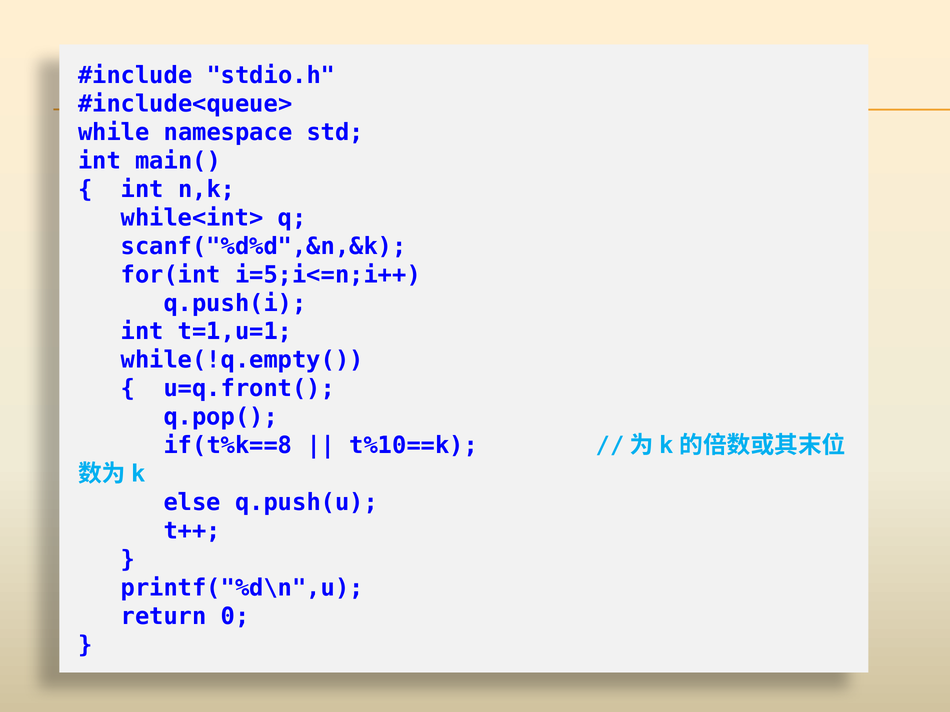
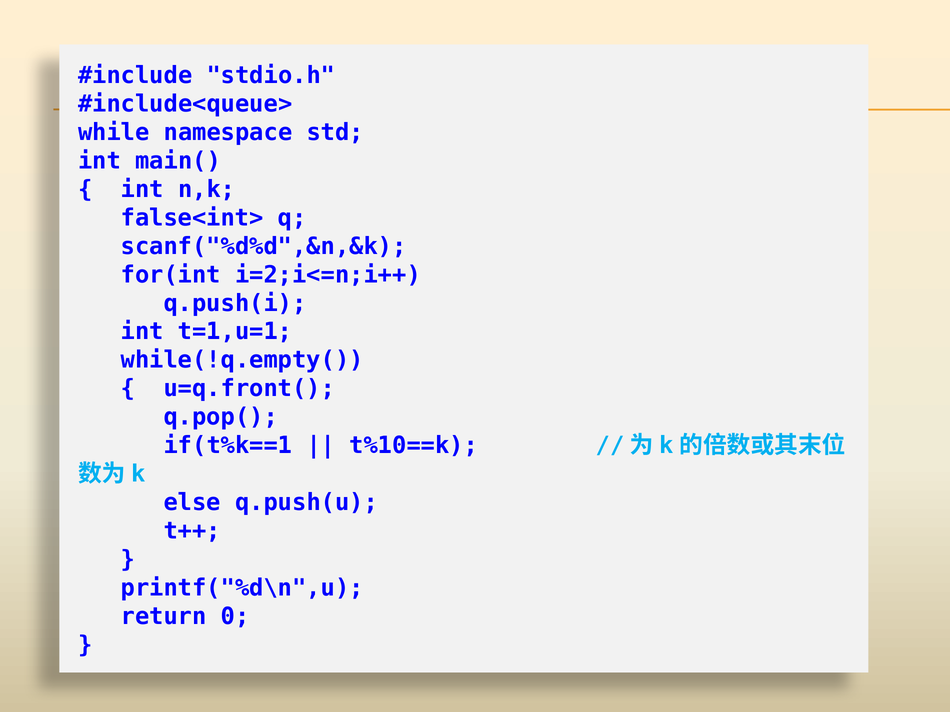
while<int>: while<int> -> false<int> (192, 218)
i=5;i<=n;i++: i=5;i<=n;i++ -> i=2;i<=n;i++ (328, 275)
if(t%k==8: if(t%k==8 -> if(t%k==1 (228, 446)
